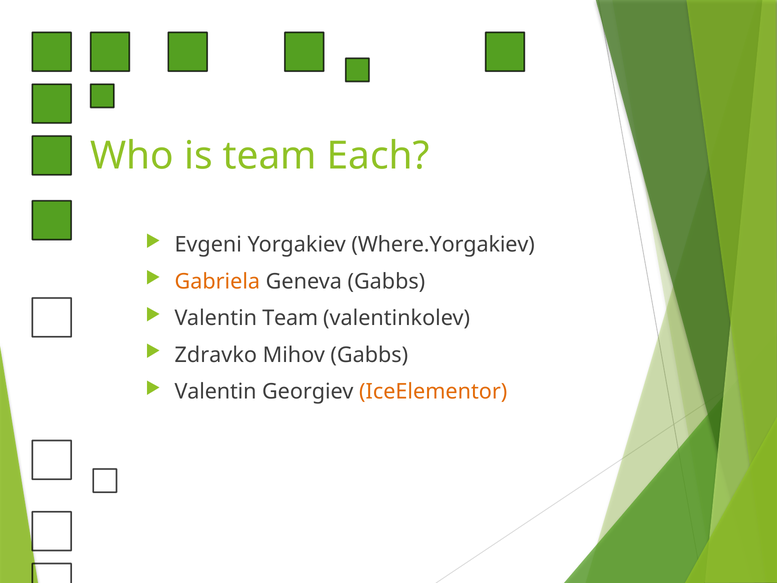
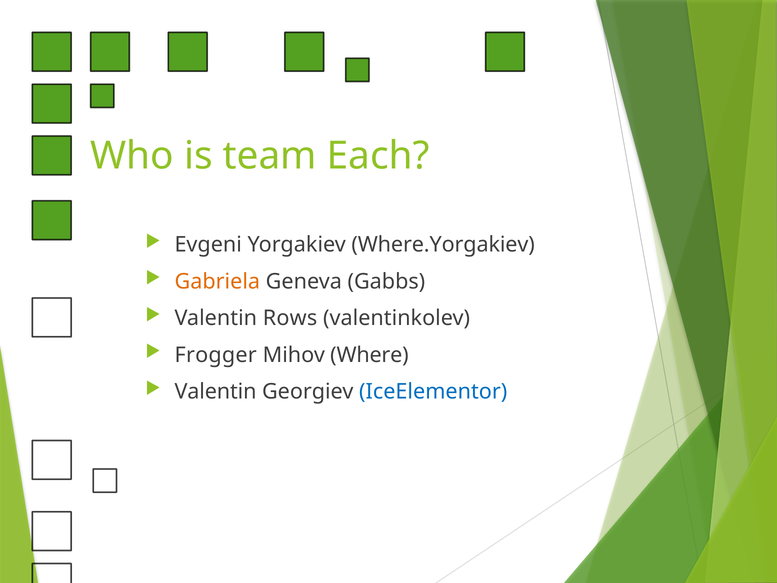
Valentin Team: Team -> Rows (290, 318)
Zdravko: Zdravko -> Frogger (216, 355)
Mihov Gabbs: Gabbs -> Where (369, 355)
IceElementor colour: orange -> blue (433, 391)
